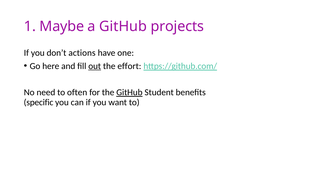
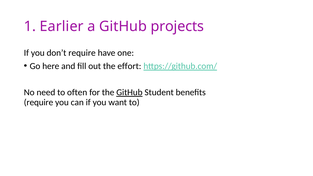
Maybe: Maybe -> Earlier (62, 26)
don’t actions: actions -> require (82, 53)
out underline: present -> none (95, 66)
specific: specific -> require (39, 102)
